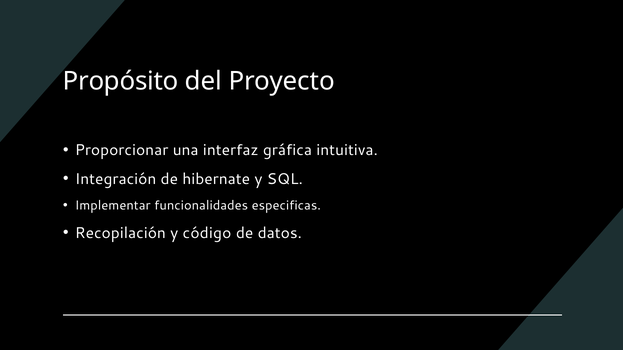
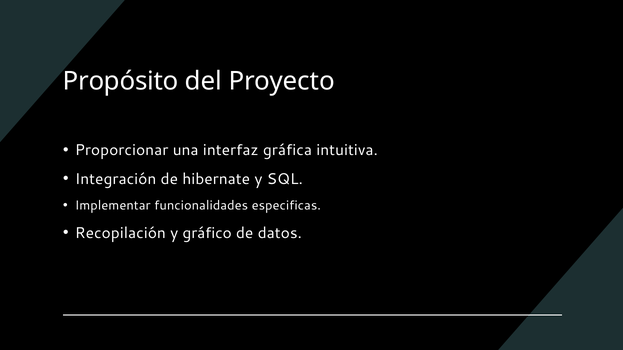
código: código -> gráfico (207, 234)
